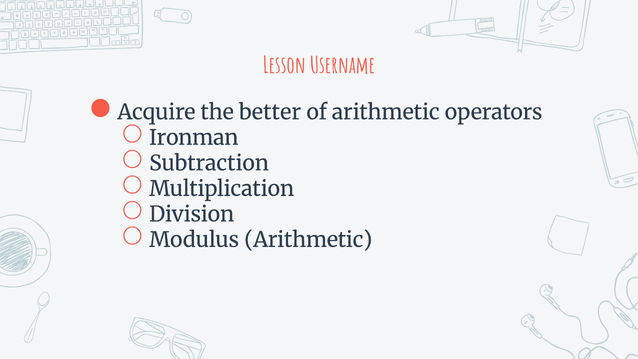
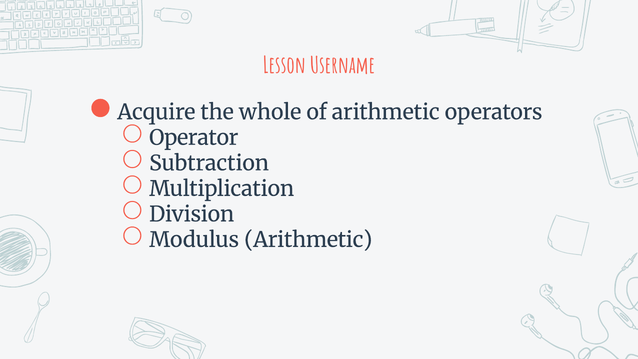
better: better -> whole (270, 112)
Ironman: Ironman -> Operator (194, 138)
